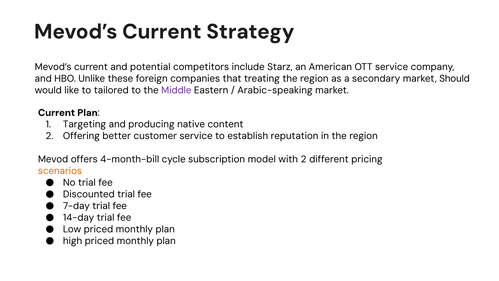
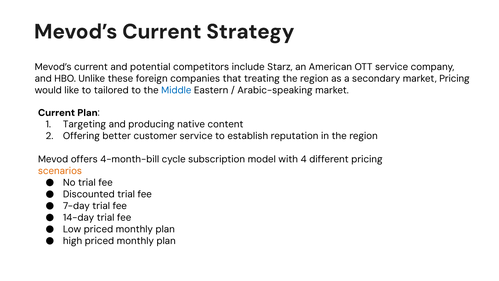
market Should: Should -> Pricing (454, 78)
Middle colour: purple -> blue (176, 90)
with 2: 2 -> 4 (304, 159)
